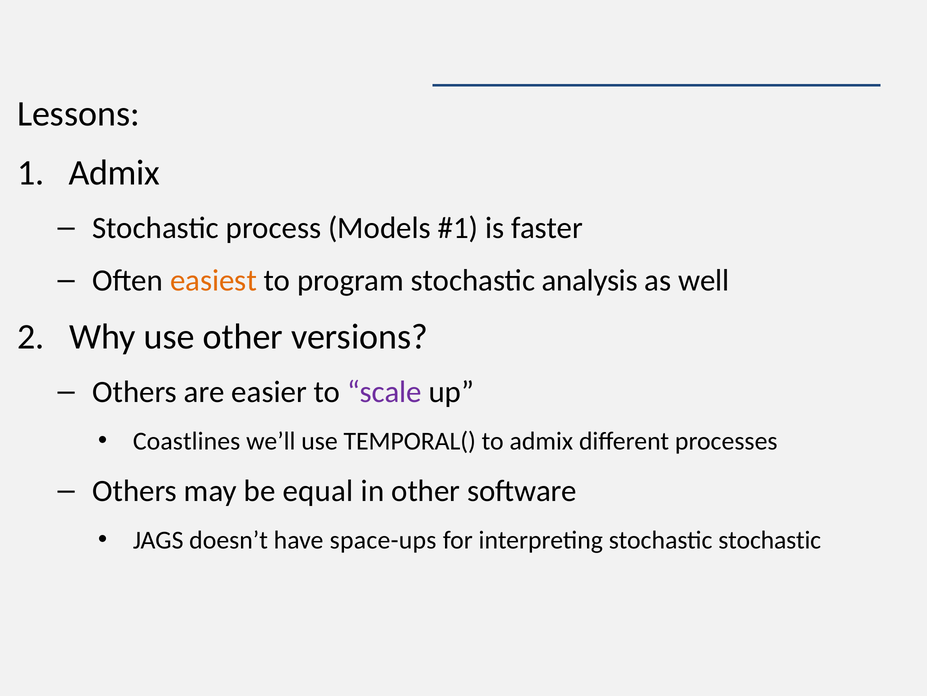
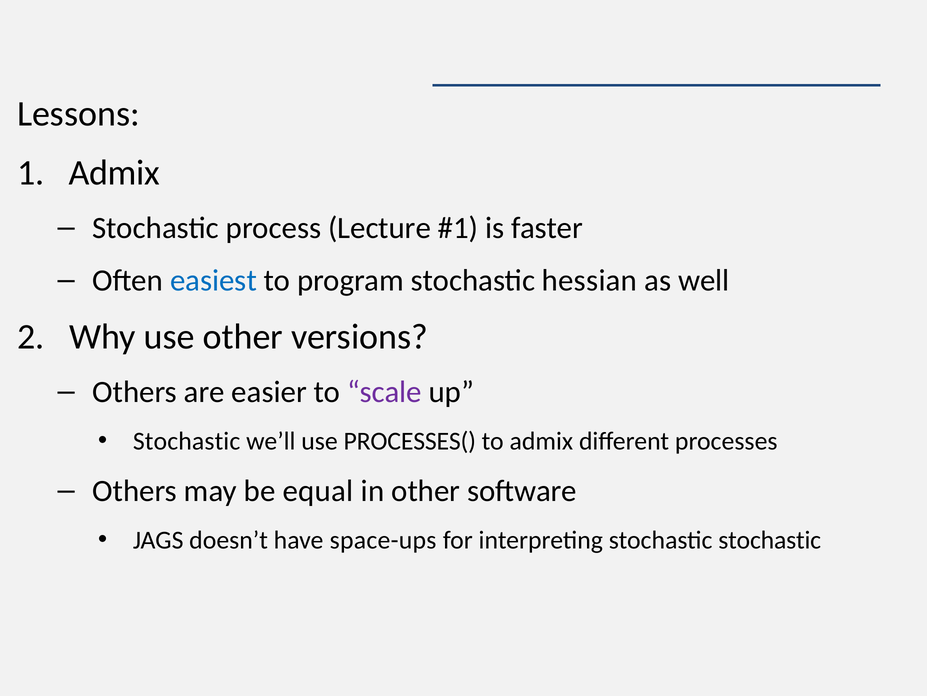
Models: Models -> Lecture (379, 228)
easiest colour: orange -> blue (213, 280)
analysis: analysis -> hessian (590, 280)
Coastlines: Coastlines -> Stochastic (187, 441)
TEMPORAL(: TEMPORAL( -> PROCESSES( (410, 441)
